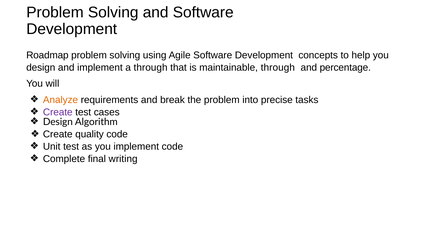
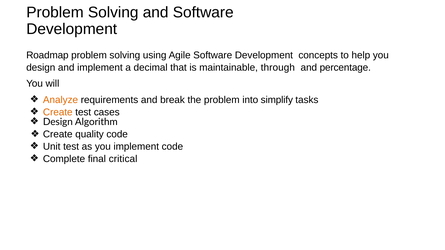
a through: through -> decimal (151, 68)
precise: precise -> simplify (277, 100)
Create colour: purple -> orange (58, 112)
writing: writing -> critical (123, 159)
